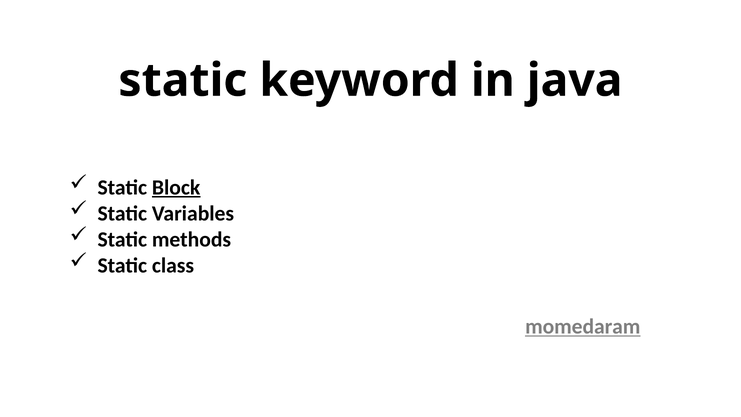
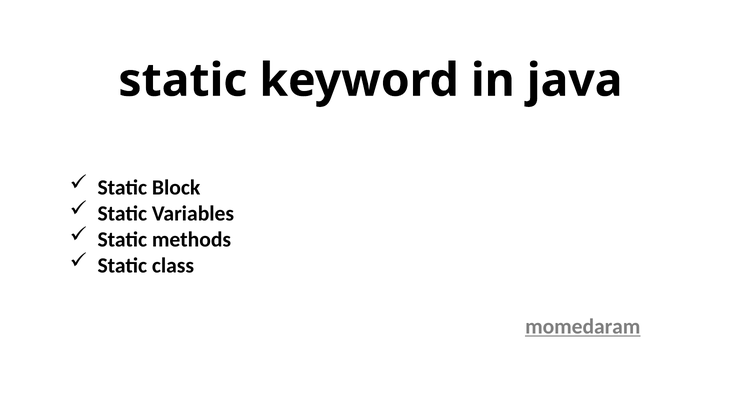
Block underline: present -> none (176, 187)
